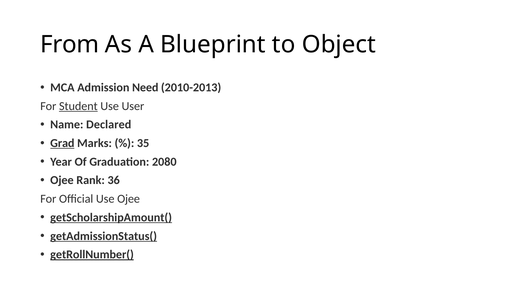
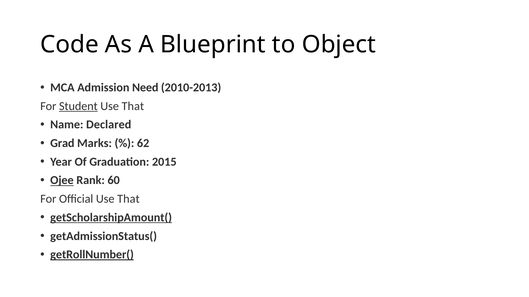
From: From -> Code (70, 44)
User: User -> That (133, 106)
Grad underline: present -> none (62, 143)
35: 35 -> 62 (143, 143)
2080: 2080 -> 2015 (164, 162)
Ojee underline: none -> present (62, 181)
36: 36 -> 60 (114, 181)
Official Use Ojee: Ojee -> That (128, 199)
getAdmissionStatus( underline: present -> none (104, 236)
